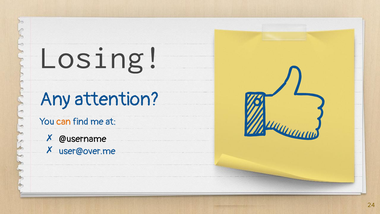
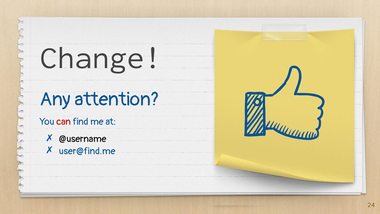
Losing: Losing -> Change (101, 58)
can colour: orange -> red (64, 122)
user@over.me: user@over.me -> user@find.me (87, 151)
